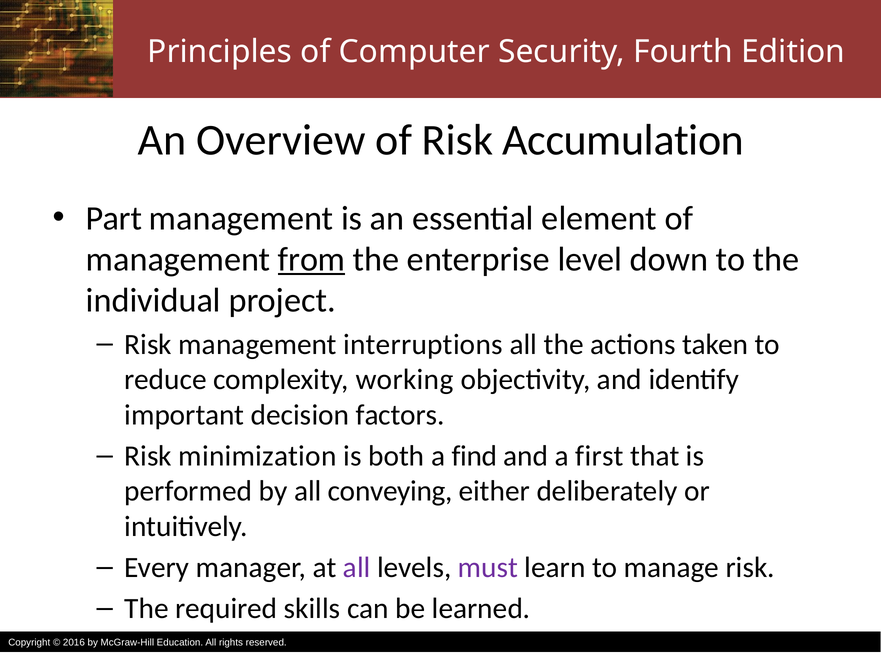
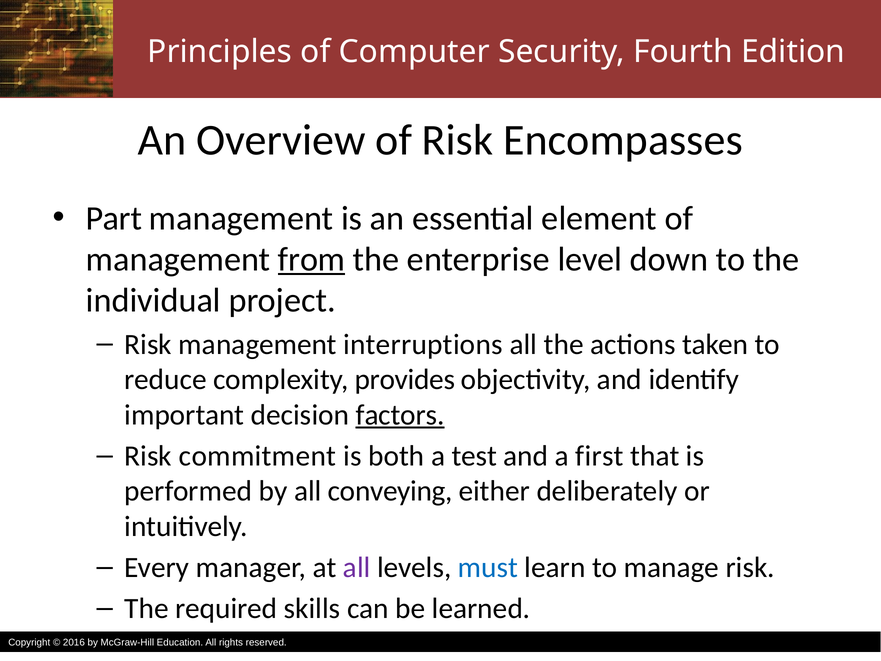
Accumulation: Accumulation -> Encompasses (623, 140)
working: working -> provides (405, 379)
factors underline: none -> present (400, 415)
minimization: minimization -> commitment (257, 456)
find: find -> test (474, 456)
must colour: purple -> blue (488, 567)
